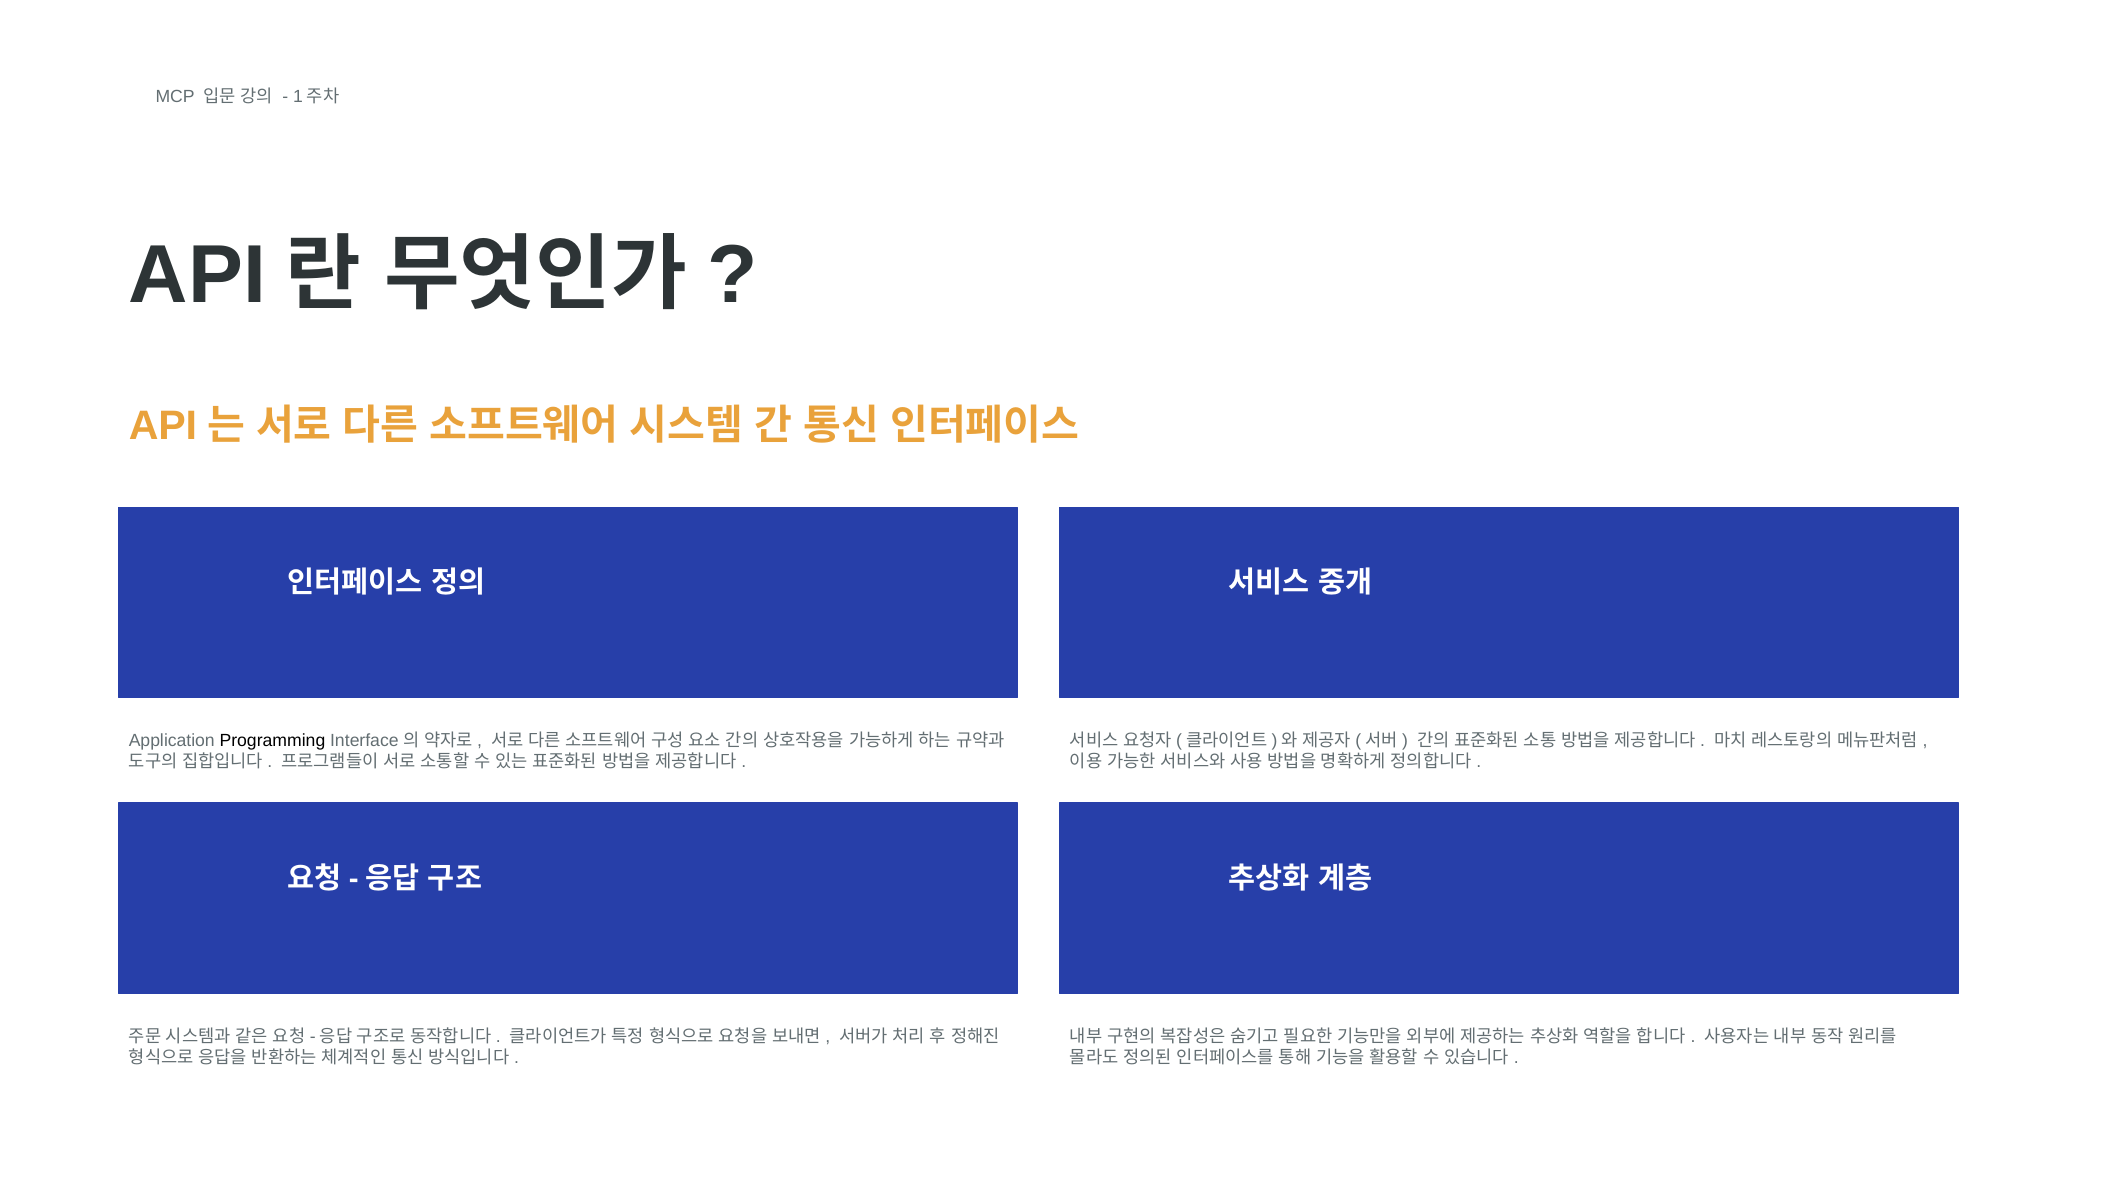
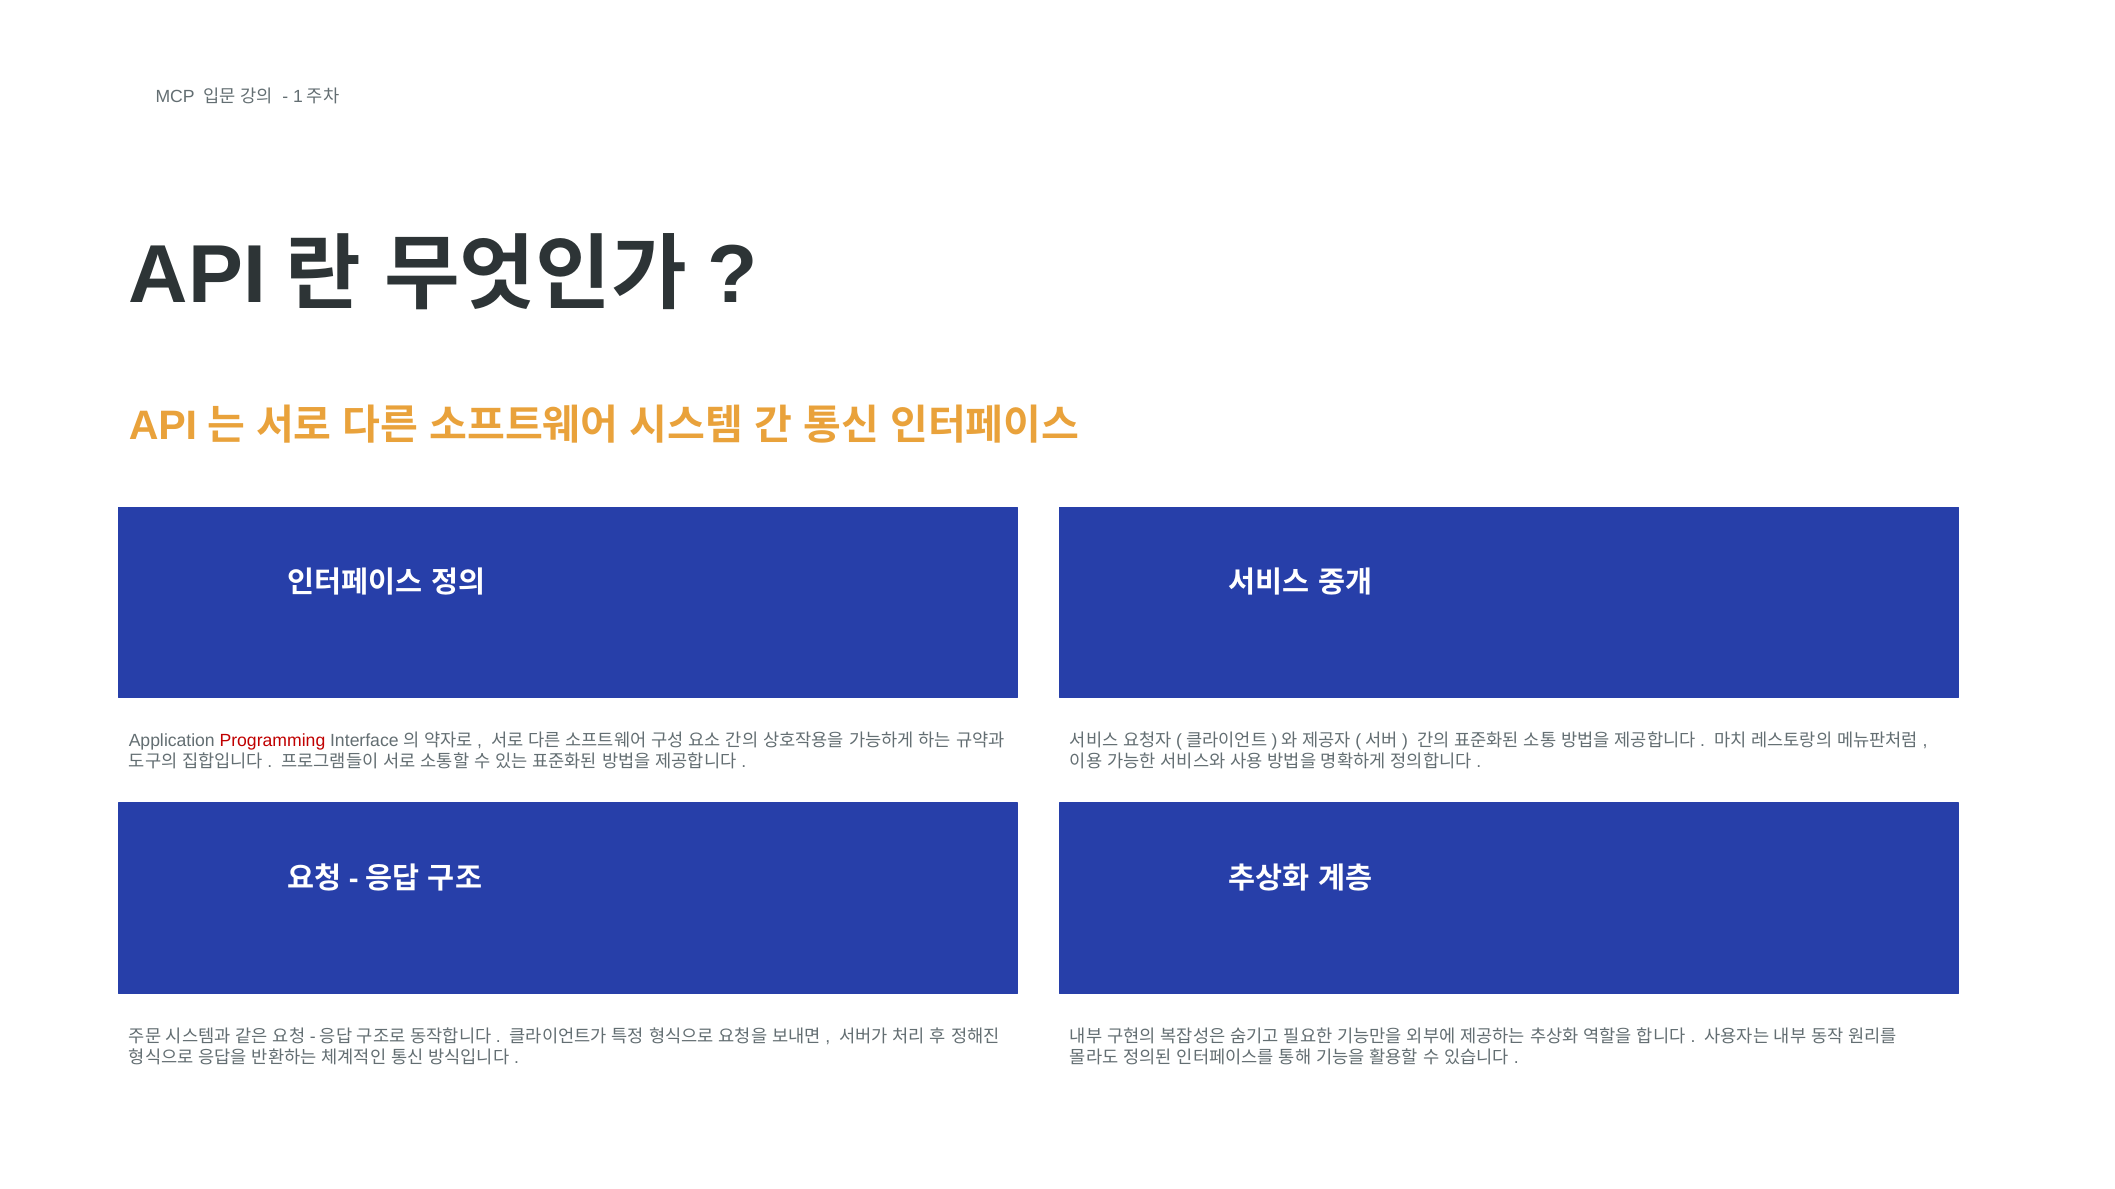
Programming colour: black -> red (272, 741)
